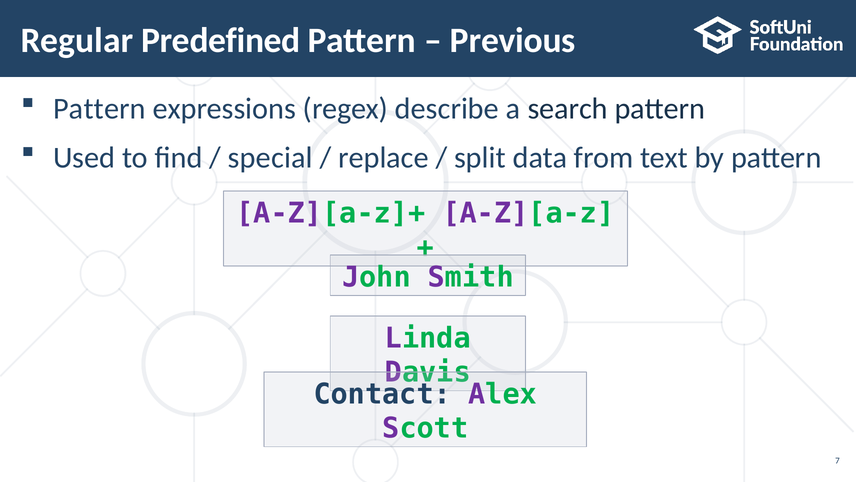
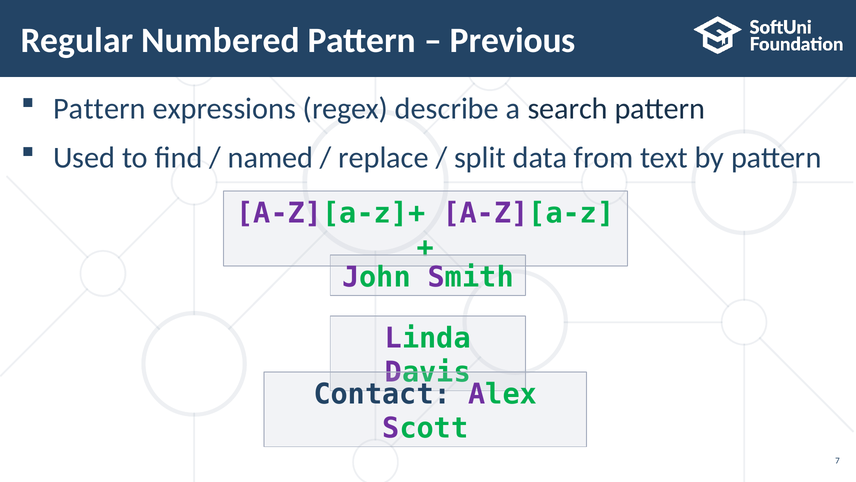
Predefined: Predefined -> Numbered (221, 41)
special: special -> named (271, 157)
